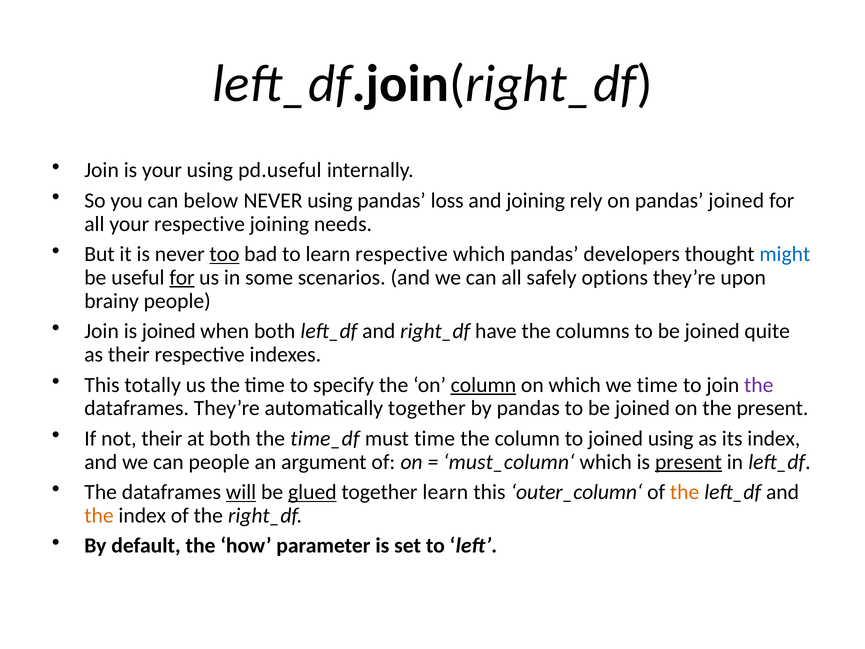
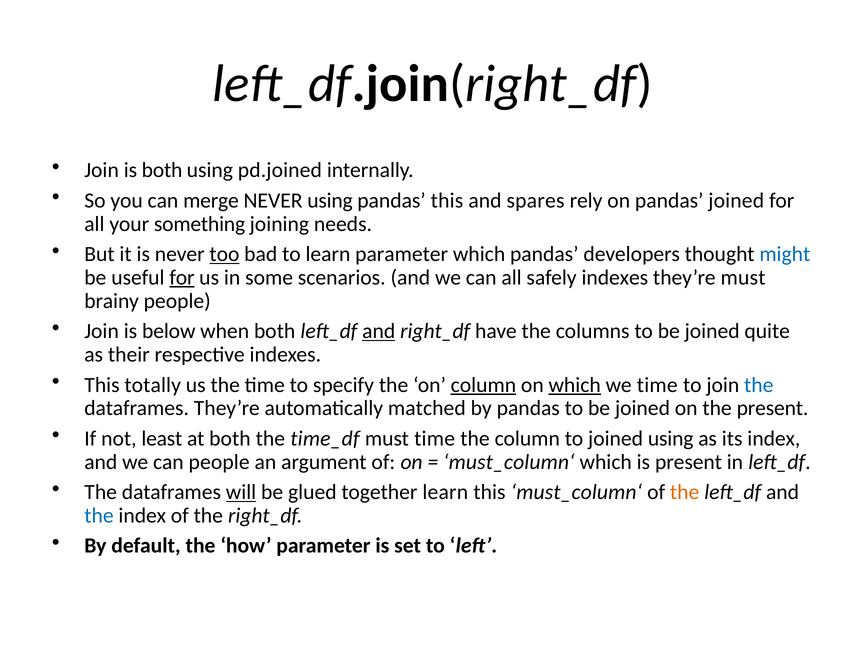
is your: your -> both (162, 170)
pd.useful: pd.useful -> pd.joined (280, 170)
below: below -> merge (211, 200)
pandas loss: loss -> this (447, 200)
and joining: joining -> spares (535, 200)
your respective: respective -> something (200, 224)
learn respective: respective -> parameter (402, 254)
safely options: options -> indexes (615, 277)
they’re upon: upon -> must (743, 277)
is joined: joined -> below (169, 331)
and underline: none -> present (379, 331)
which underline: none -> present (575, 385)
the colour: purple -> blue (759, 385)
automatically together: together -> matched (427, 408)
not their: their -> least (162, 438)
present underline: present -> none (688, 462)
glued underline: present -> none (312, 492)
this outer_column‘: outer_column‘ -> must_column‘ (576, 492)
the colour: orange -> blue (99, 515)
